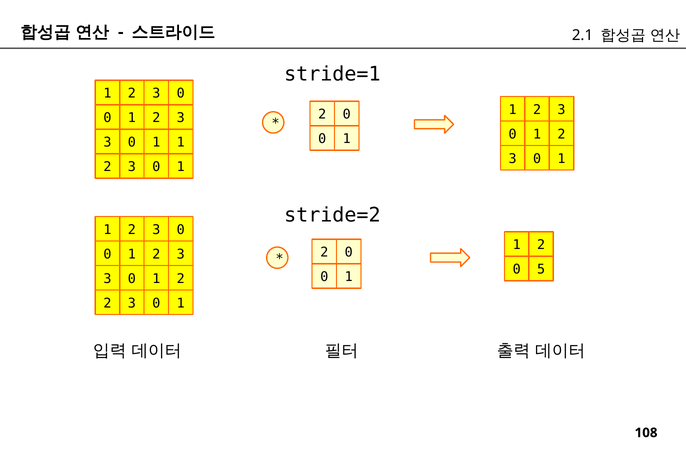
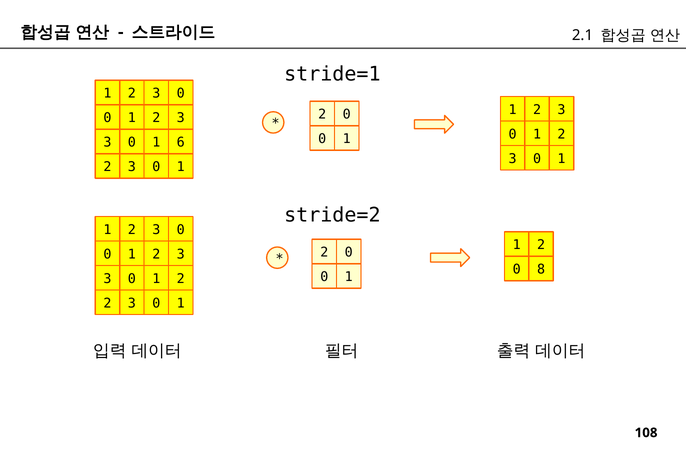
1: 1 -> 6 (181, 142)
5: 5 -> 8 (541, 269)
